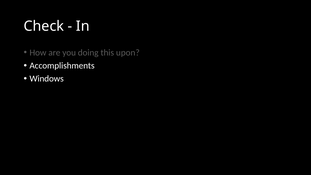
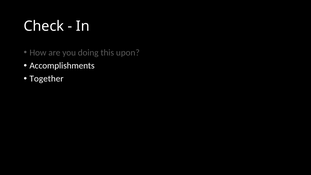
Windows: Windows -> Together (47, 79)
